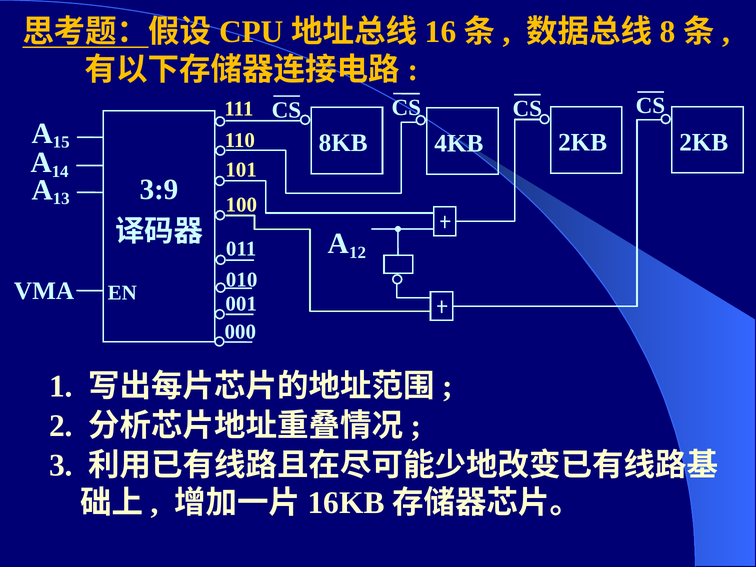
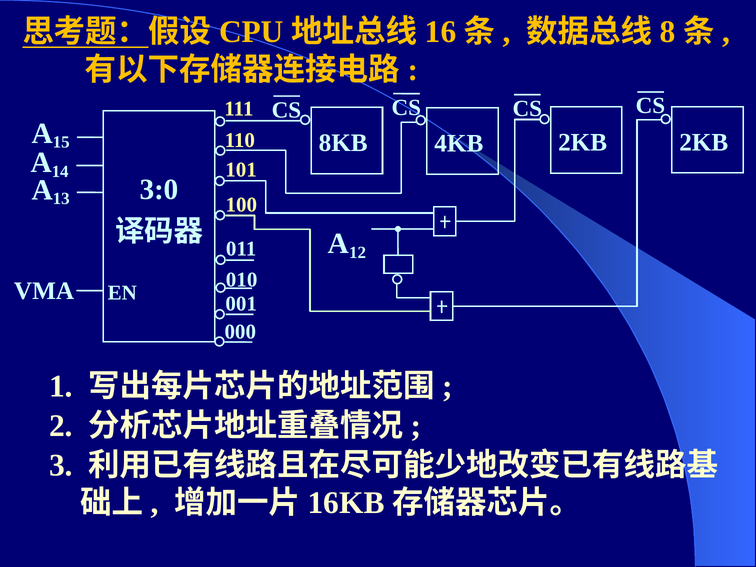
3:9: 3:9 -> 3:0 (159, 189)
